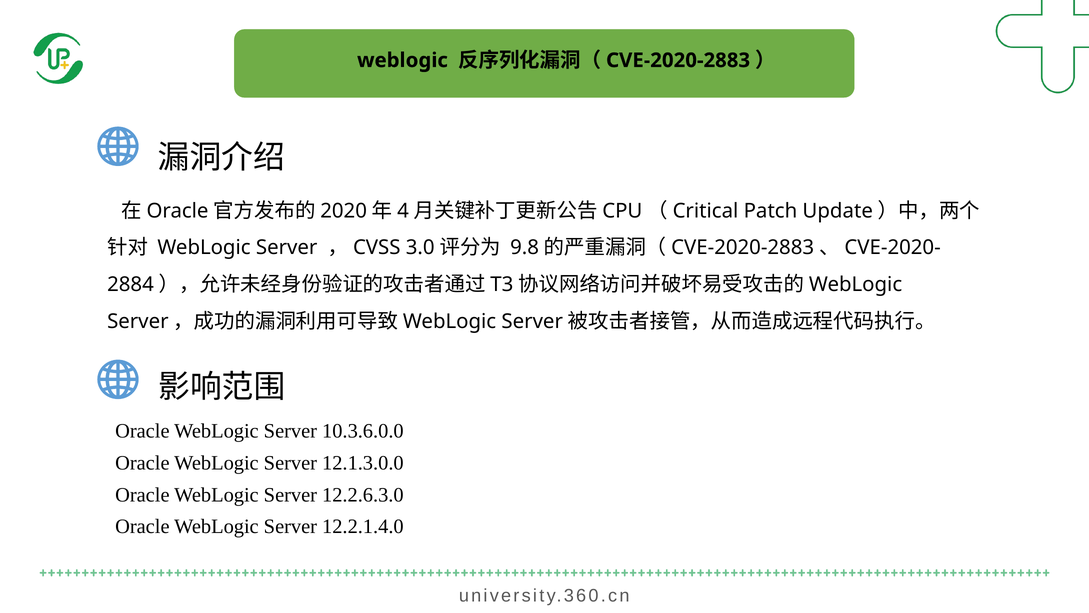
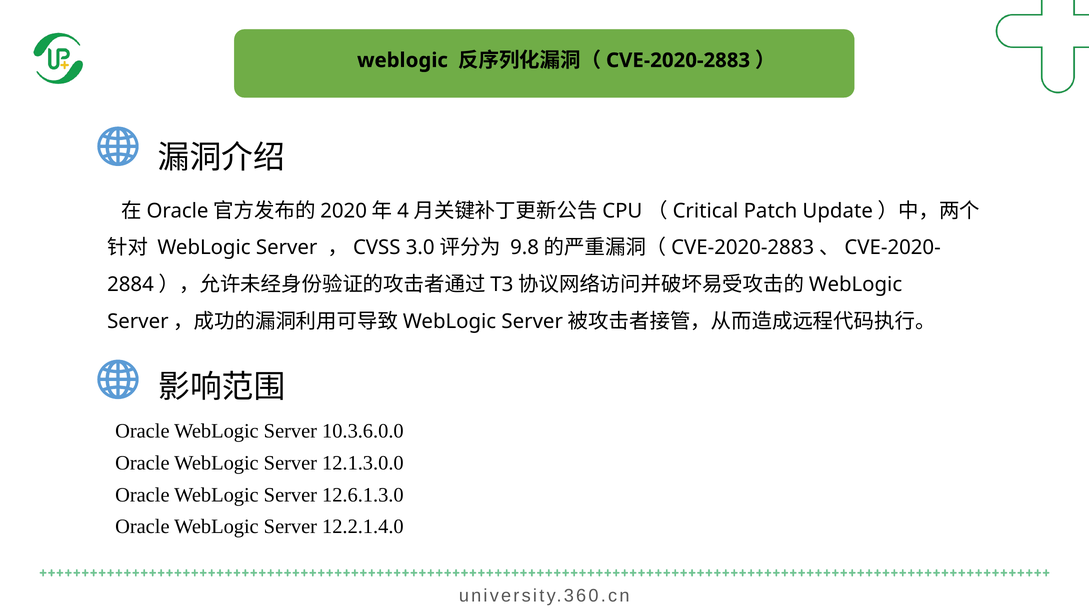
12.2.6.3.0: 12.2.6.3.0 -> 12.6.1.3.0 (363, 494)
